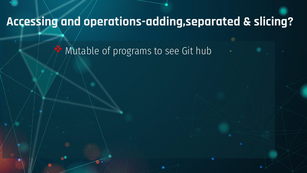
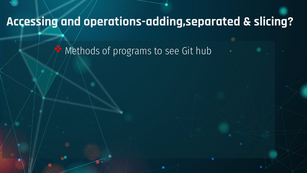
Mutable: Mutable -> Methods (82, 51)
